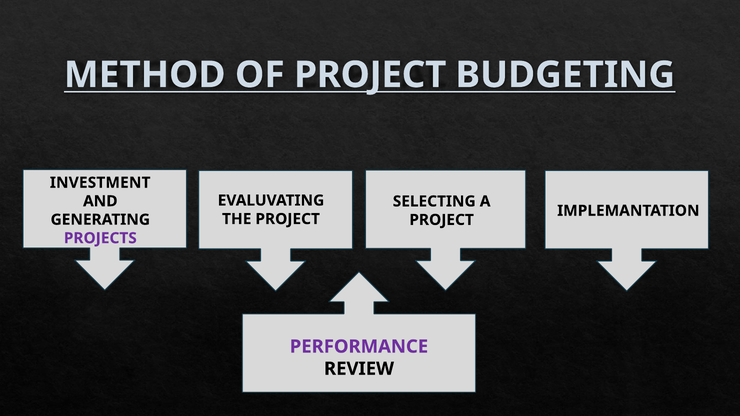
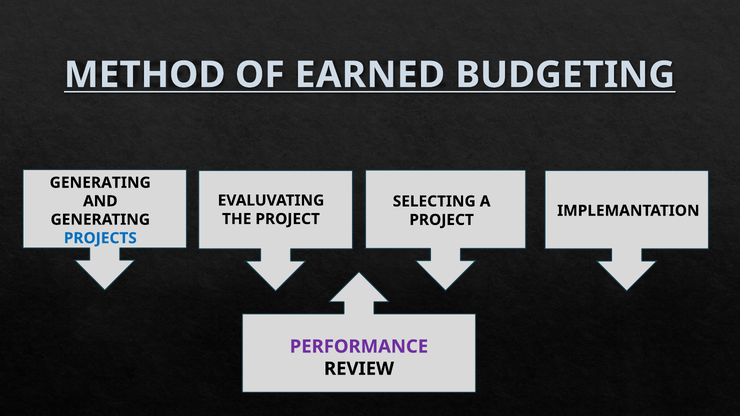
OF PROJECT: PROJECT -> EARNED (370, 75)
INVESTMENT: INVESTMENT -> GENERATING (100, 183)
PROJECTS colour: purple -> blue (100, 238)
